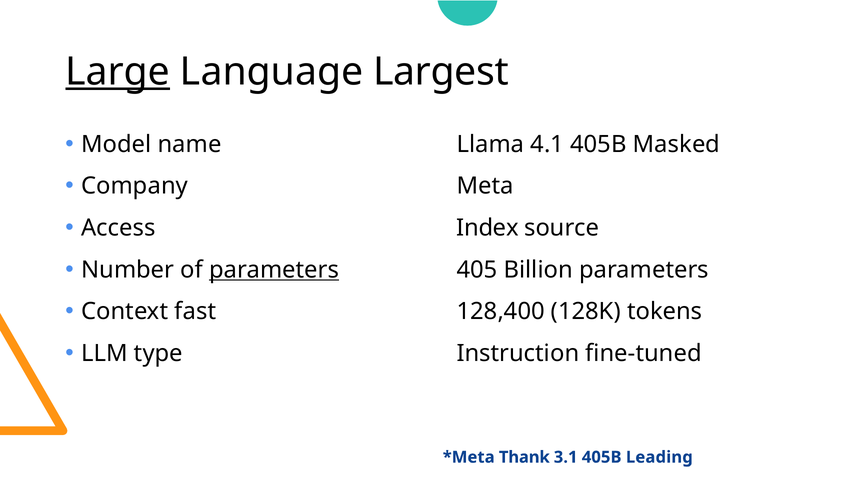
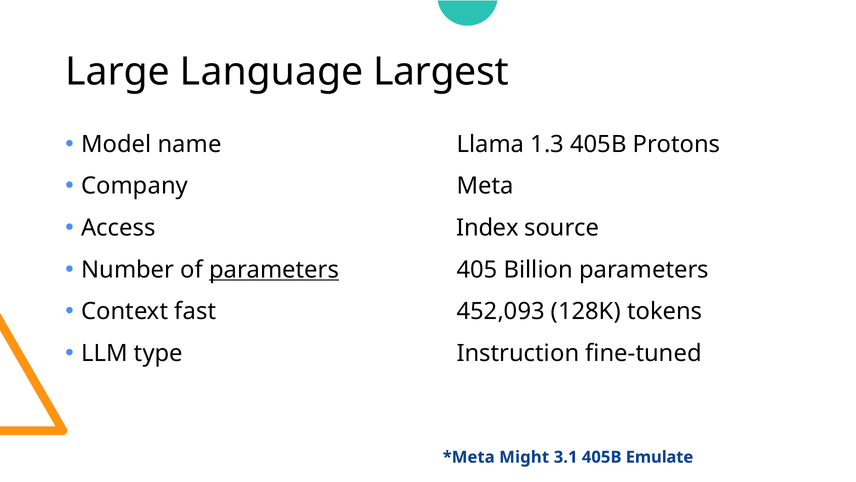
Large underline: present -> none (118, 72)
4.1: 4.1 -> 1.3 (547, 144)
Masked: Masked -> Protons (677, 144)
128,400: 128,400 -> 452,093 (501, 311)
Thank: Thank -> Might (524, 457)
Leading: Leading -> Emulate (659, 457)
